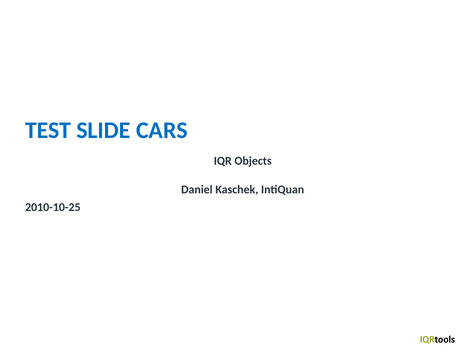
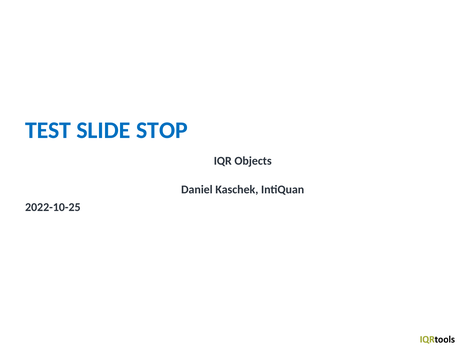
CARS: CARS -> STOP (162, 130)
2010-10-25: 2010-10-25 -> 2022-10-25 (53, 207)
